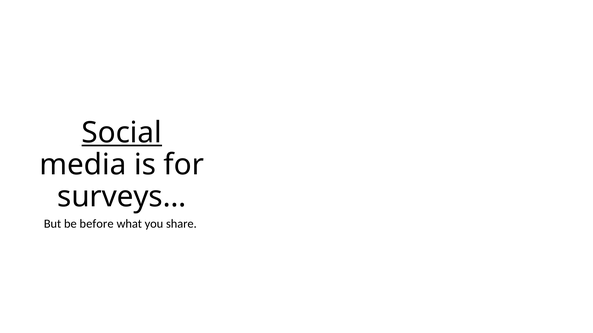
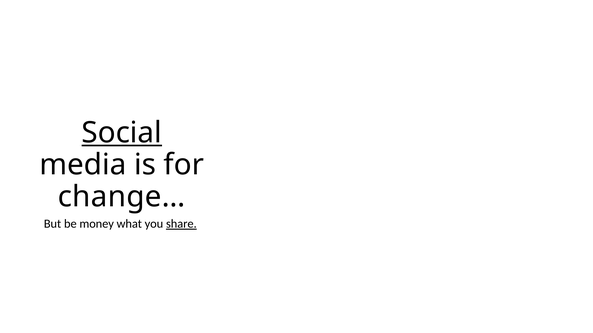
surveys…: surveys… -> change… (122, 197)
before: before -> money (97, 224)
share underline: none -> present (181, 224)
